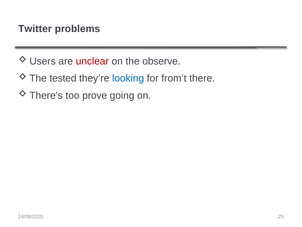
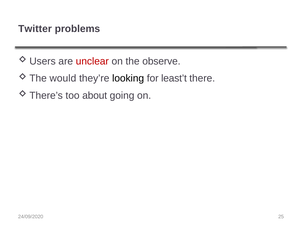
tested: tested -> would (63, 78)
looking colour: blue -> black (128, 78)
from’t: from’t -> least’t (174, 78)
prove: prove -> about (95, 95)
